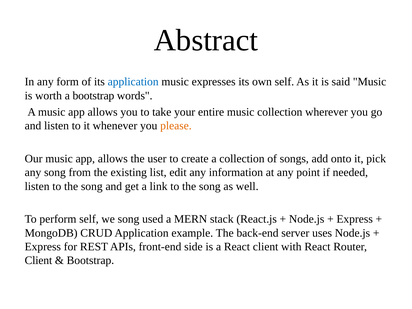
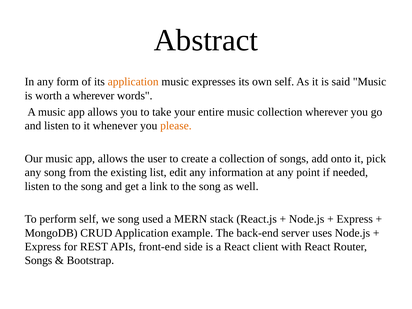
application colour: blue -> orange (133, 82)
a bootstrap: bootstrap -> wherever (93, 96)
Client: Client -> Songs (38, 260)
